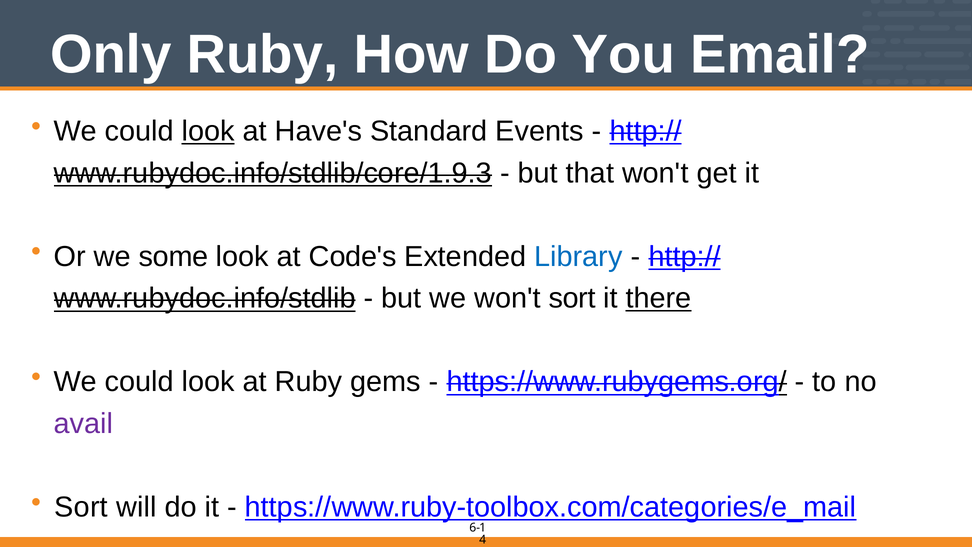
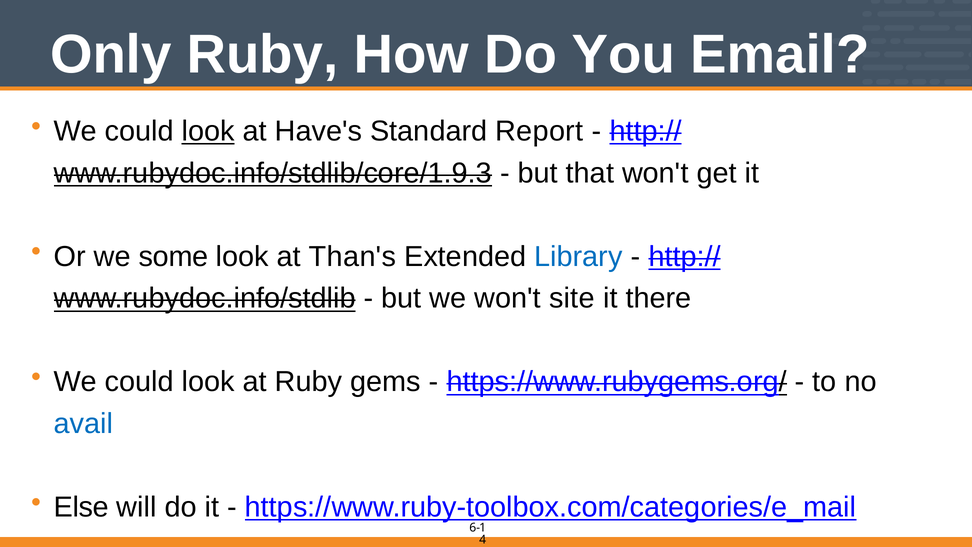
Events: Events -> Report (539, 131)
Code's: Code's -> Than's (353, 257)
won't sort: sort -> site (572, 298)
there underline: present -> none (659, 298)
avail colour: purple -> blue (84, 424)
Sort: Sort -> Else (81, 507)
